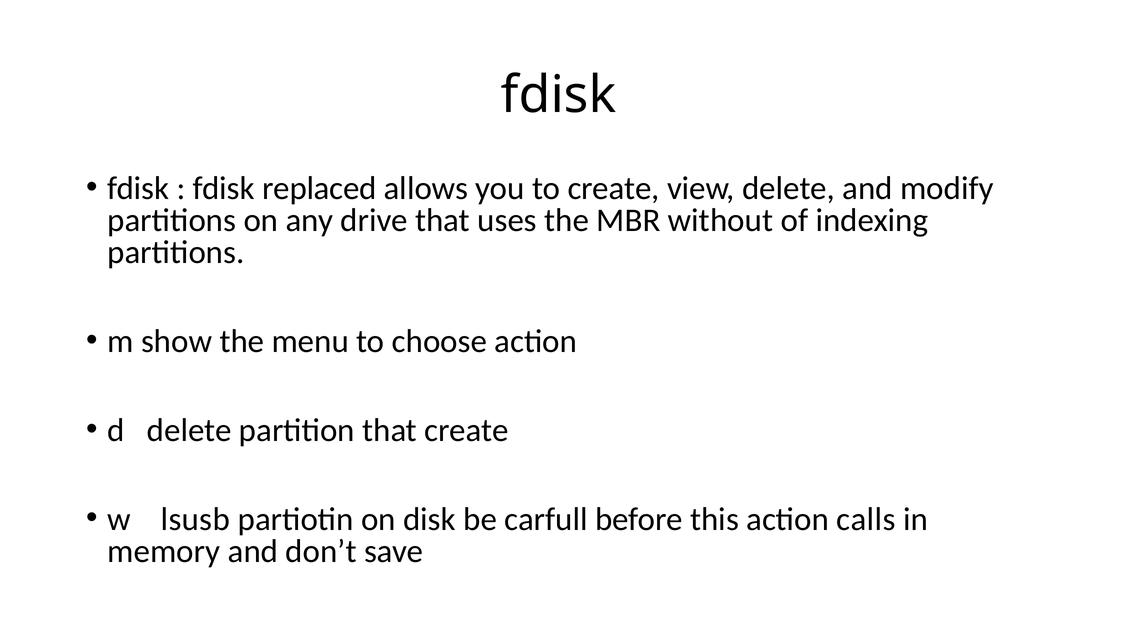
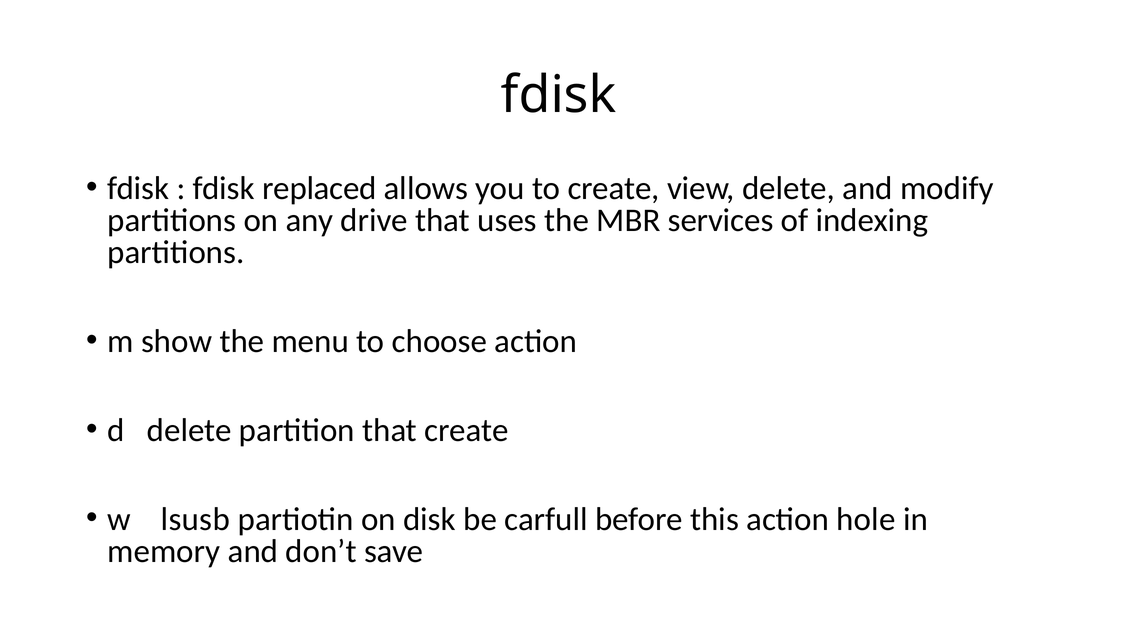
without: without -> services (721, 220)
calls: calls -> hole (866, 519)
